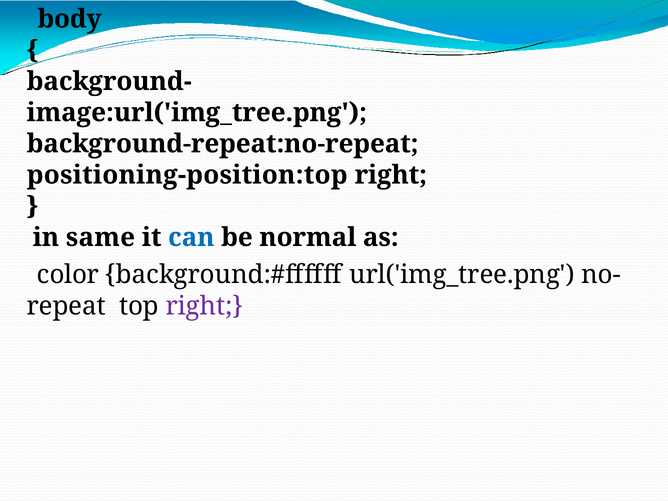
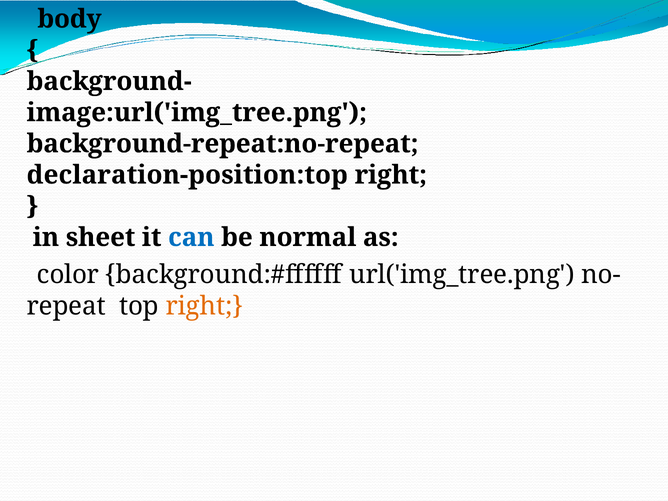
positioning-position:top: positioning-position:top -> declaration-position:top (187, 175)
same: same -> sheet (101, 237)
right colour: purple -> orange (205, 306)
